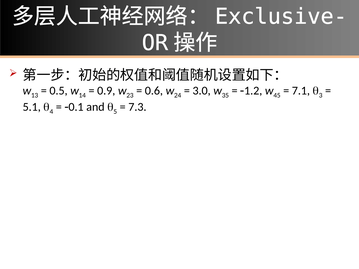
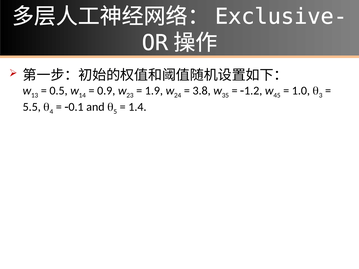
0.6: 0.6 -> 1.9 (154, 91)
3.0: 3.0 -> 3.8 (202, 91)
7.1: 7.1 -> 1.0 (301, 91)
5.1: 5.1 -> 5.5 (32, 107)
7.3: 7.3 -> 1.4 (137, 107)
